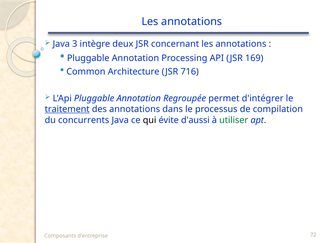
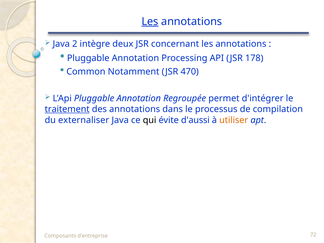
Les underline: none -> present (150, 22)
3: 3 -> 2 (75, 44)
169: 169 -> 178 (254, 58)
Architecture: Architecture -> Notamment (134, 72)
716: 716 -> 470 (190, 72)
concurrents: concurrents -> externaliser (84, 120)
utiliser colour: green -> orange (234, 120)
